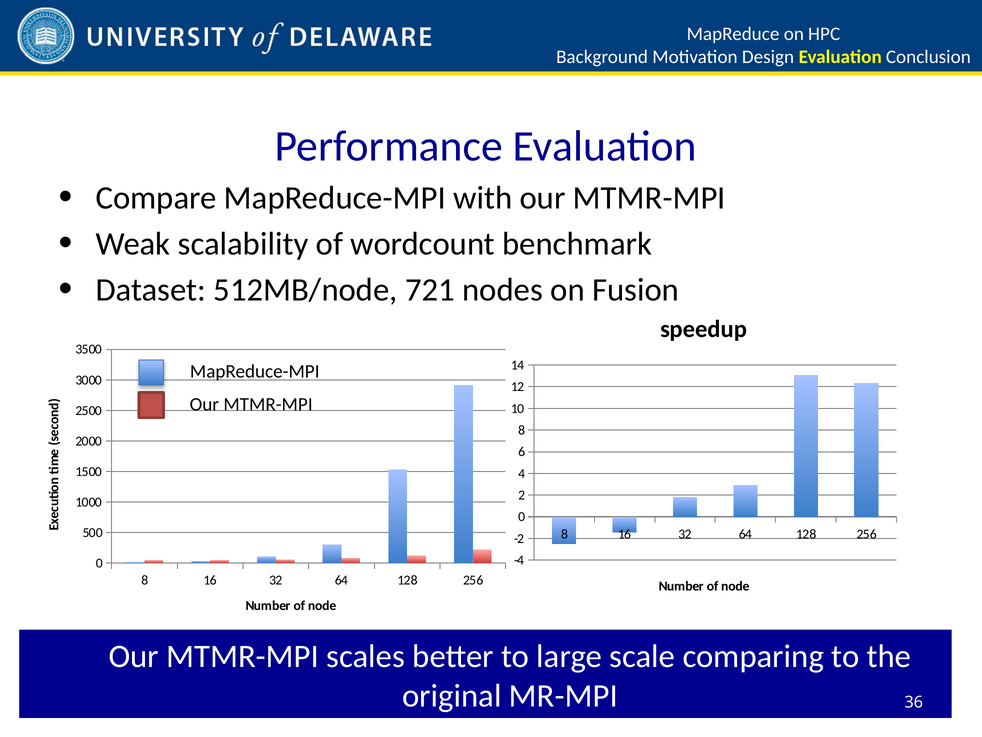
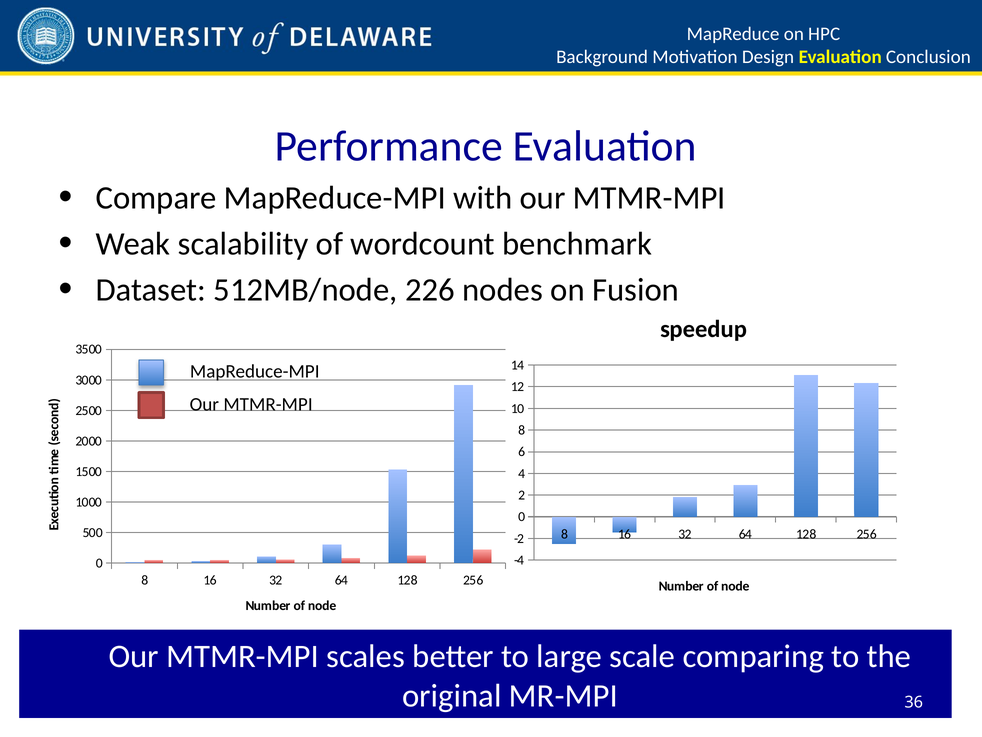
721: 721 -> 226 (430, 290)
